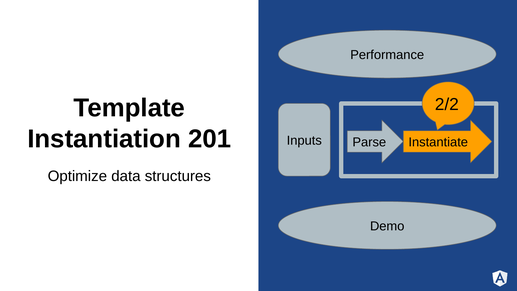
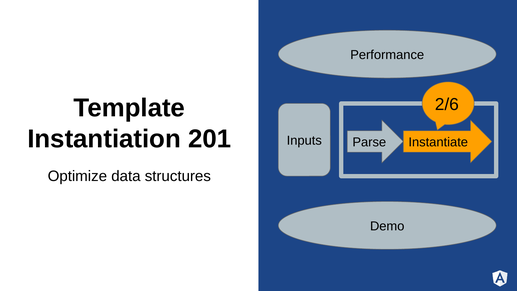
2/2: 2/2 -> 2/6 (447, 104)
